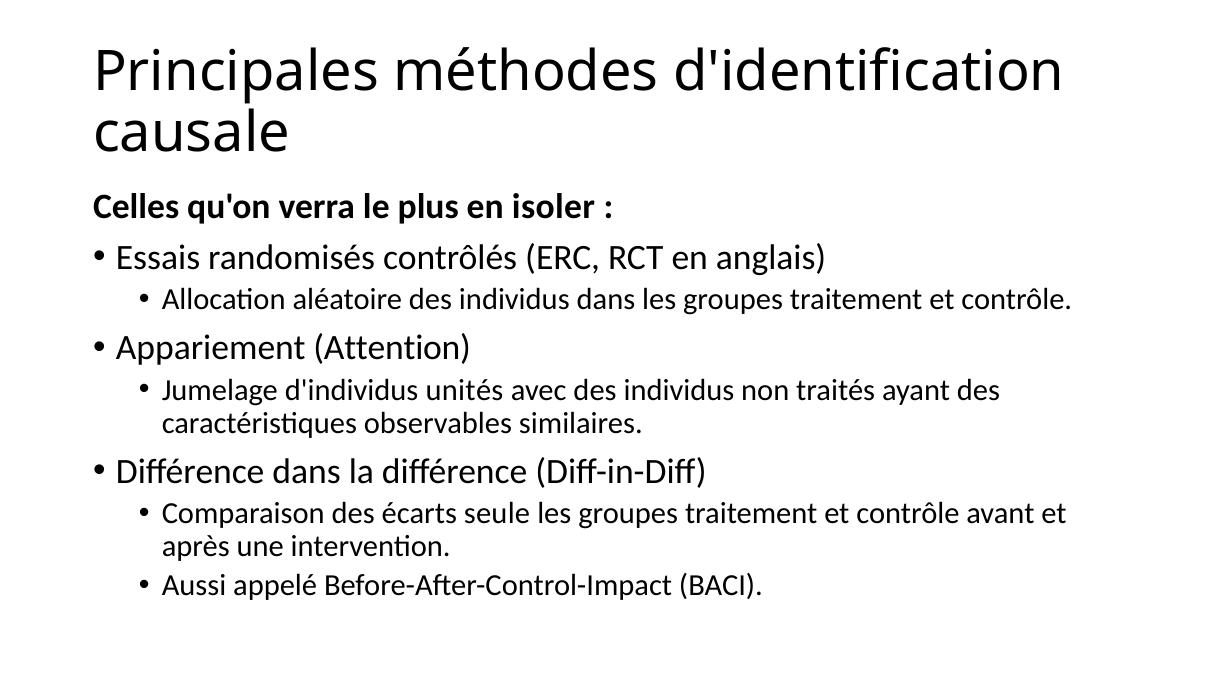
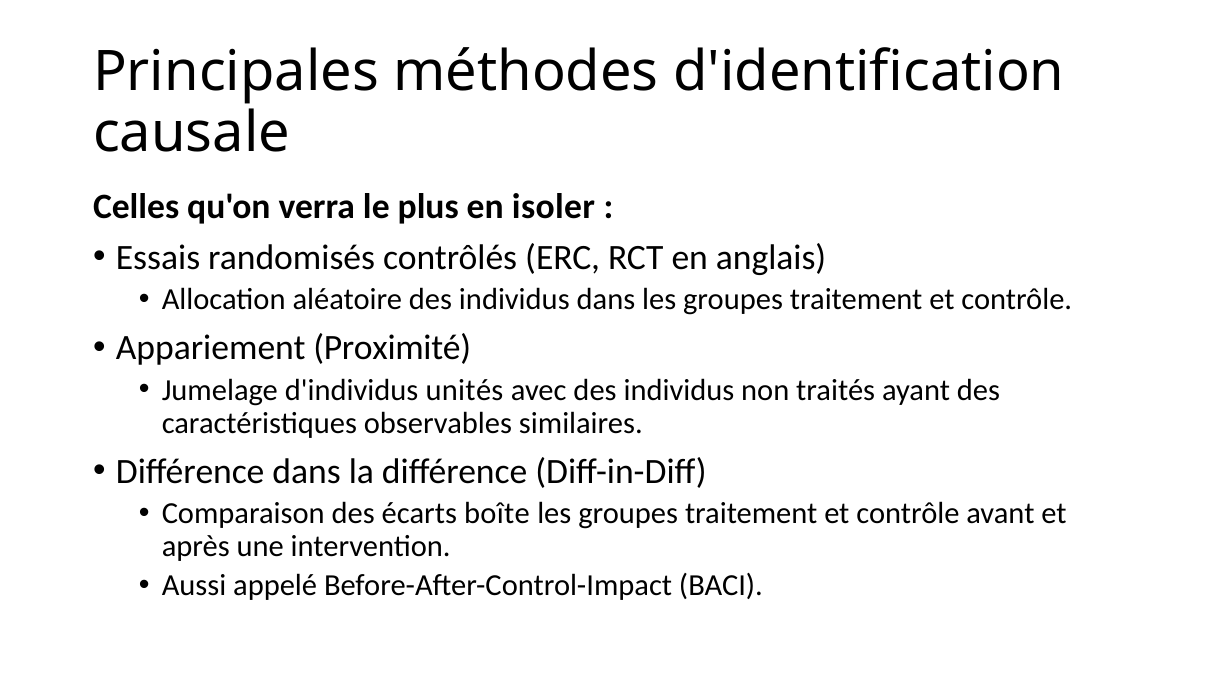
Attention: Attention -> Proximité (392, 348)
seule: seule -> boîte (497, 513)
